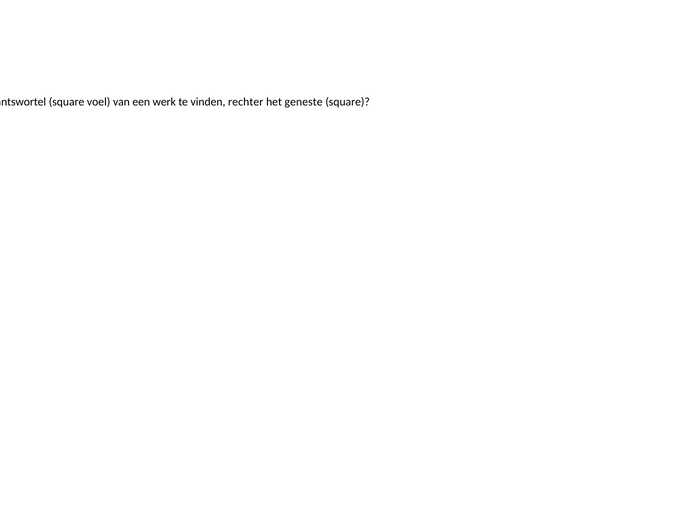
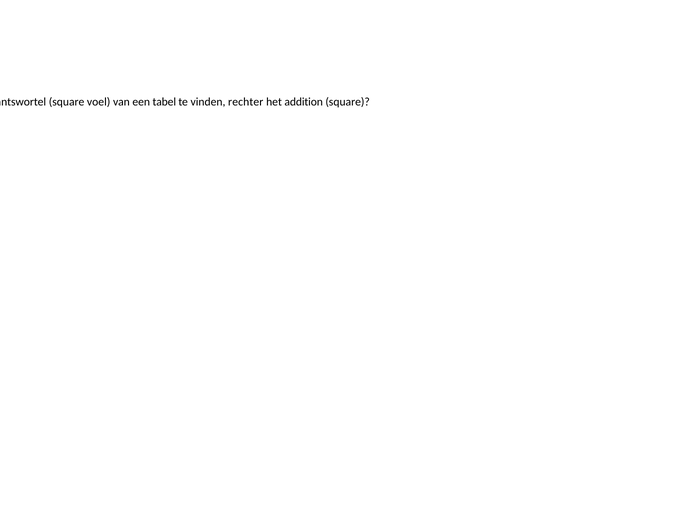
werk: werk -> tabel (164, 102)
geneste: geneste -> addition (304, 102)
